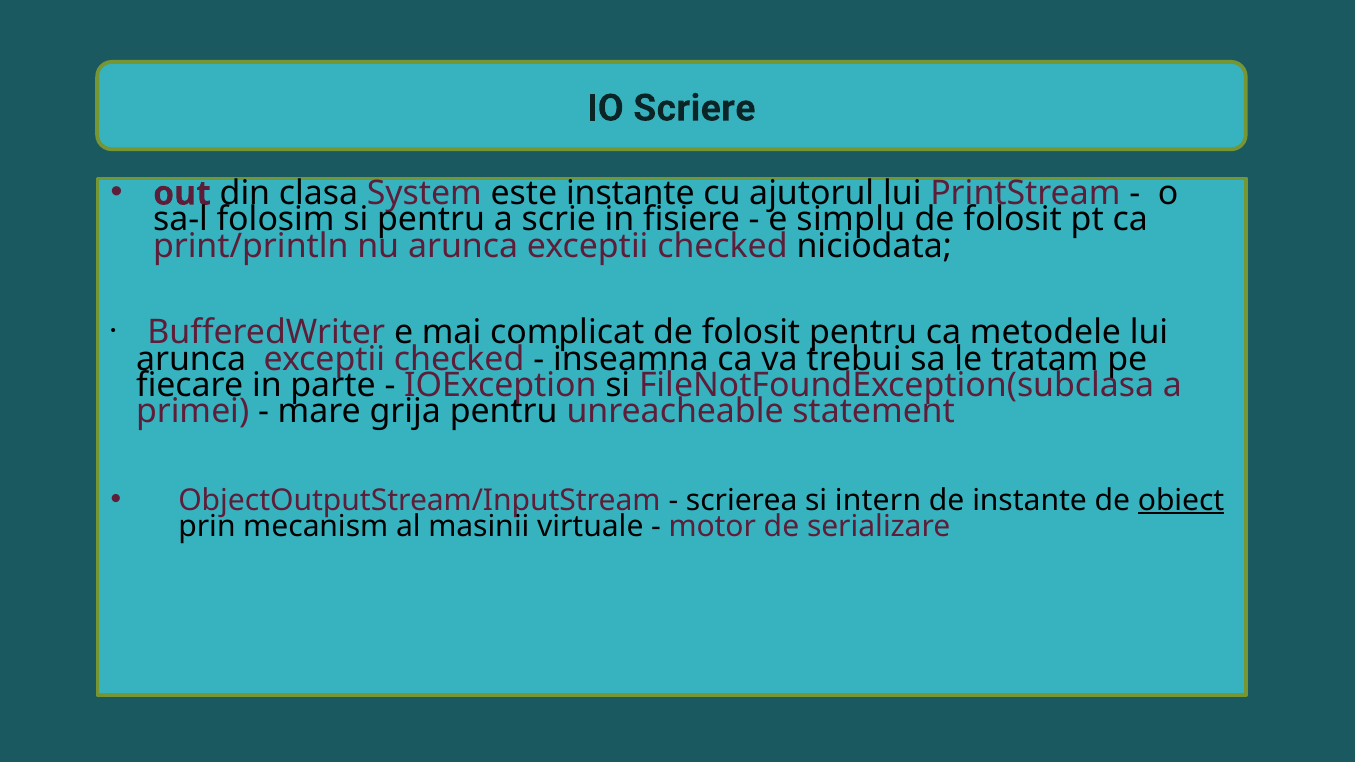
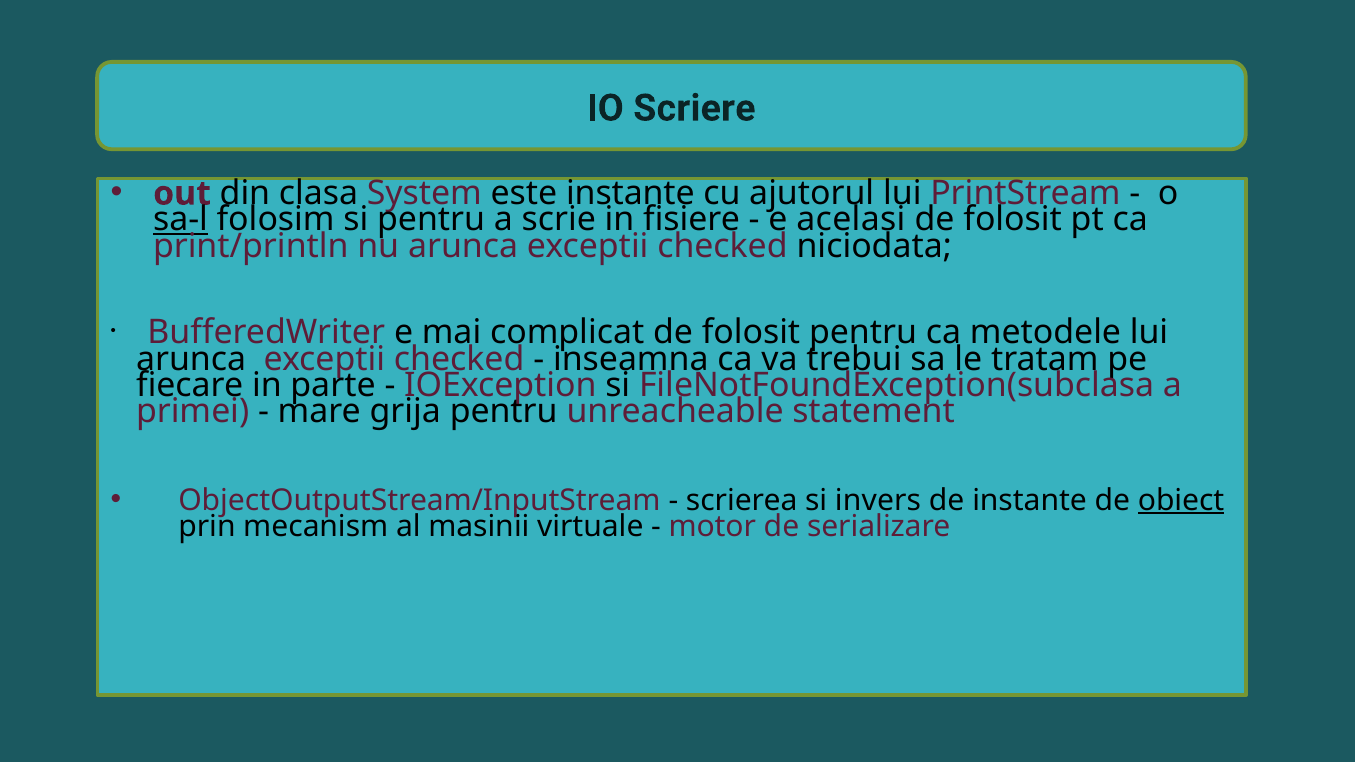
sa-l underline: none -> present (181, 220)
simplu: simplu -> acelasi (851, 220)
intern: intern -> invers (878, 500)
